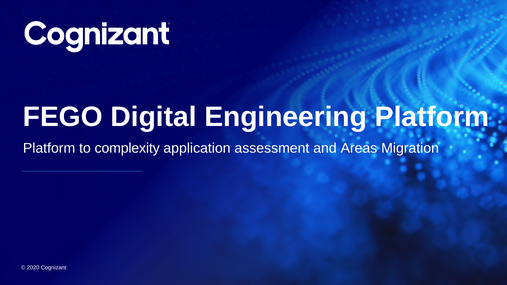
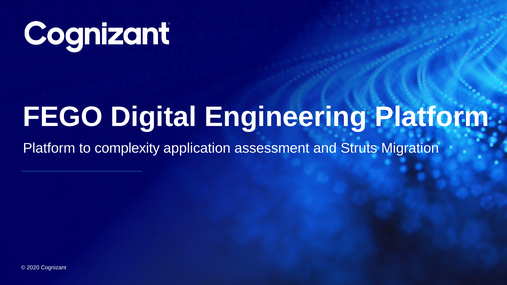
Areas: Areas -> Struts (359, 148)
